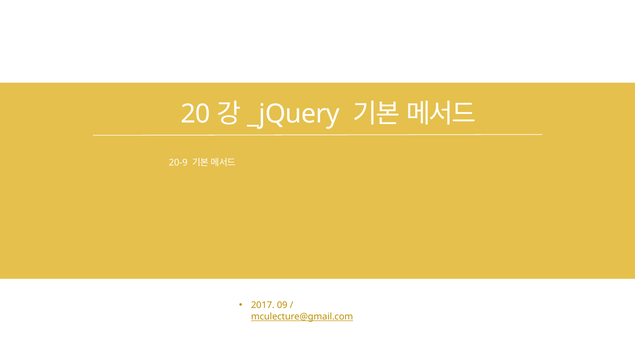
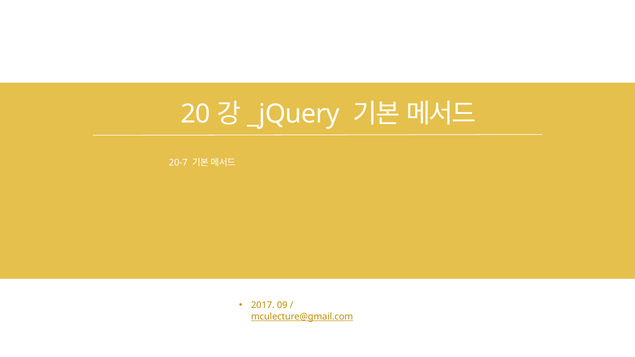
20-9: 20-9 -> 20-7 (178, 163)
